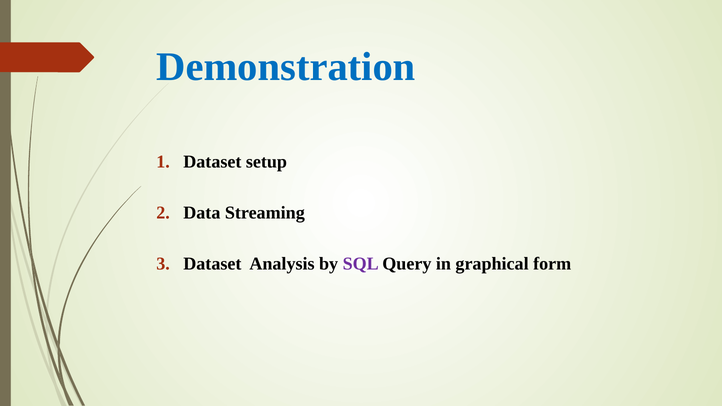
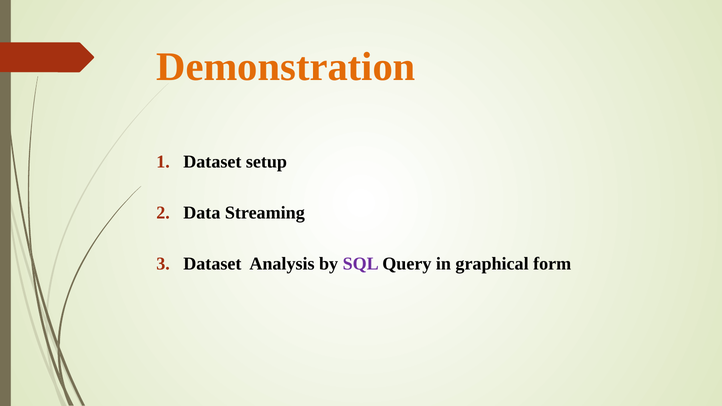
Demonstration colour: blue -> orange (286, 67)
